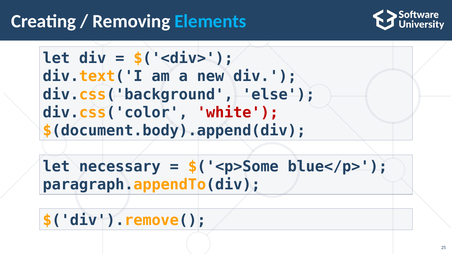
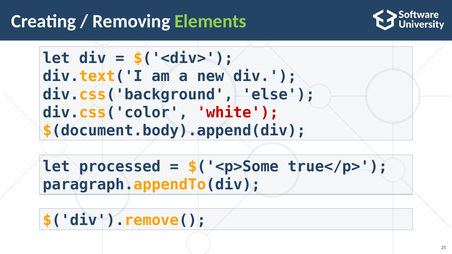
Elements colour: light blue -> light green (210, 21)
necessary: necessary -> processed (120, 167)
blue</p>: blue</p> -> true</p> (338, 167)
